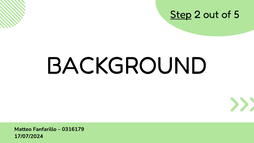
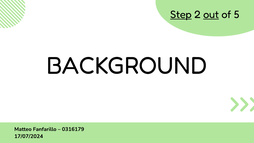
out underline: none -> present (211, 14)
